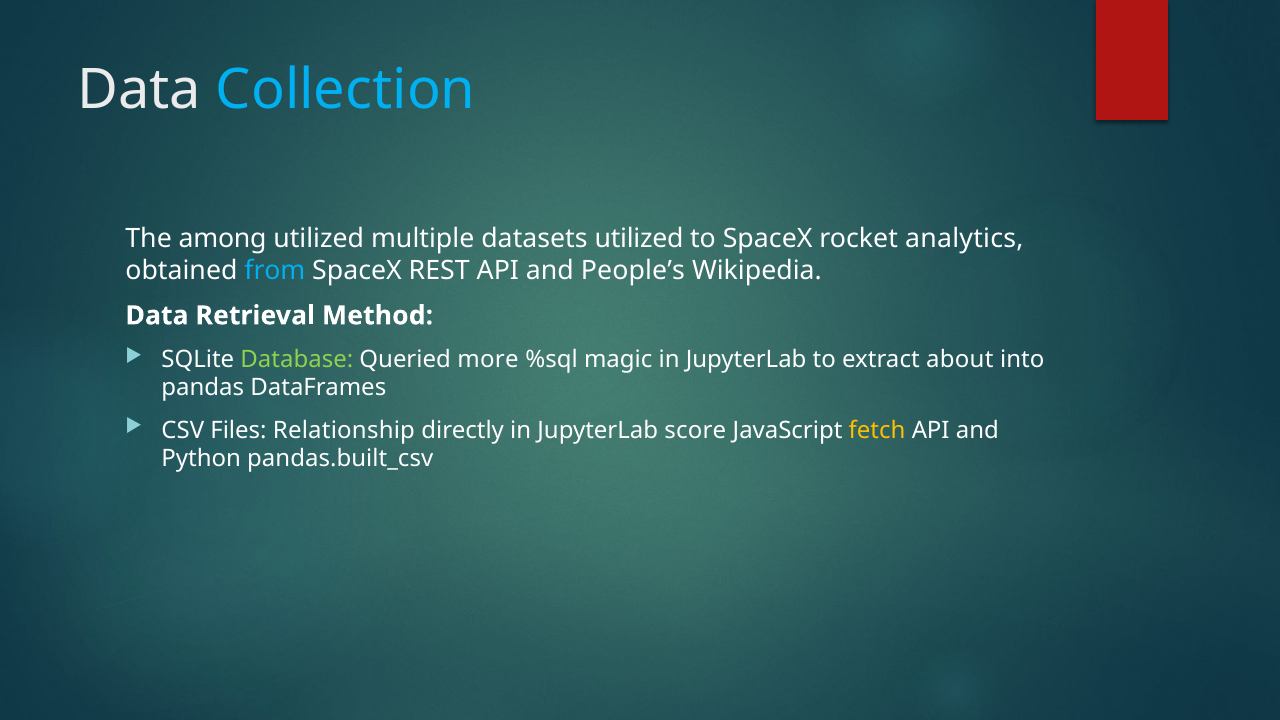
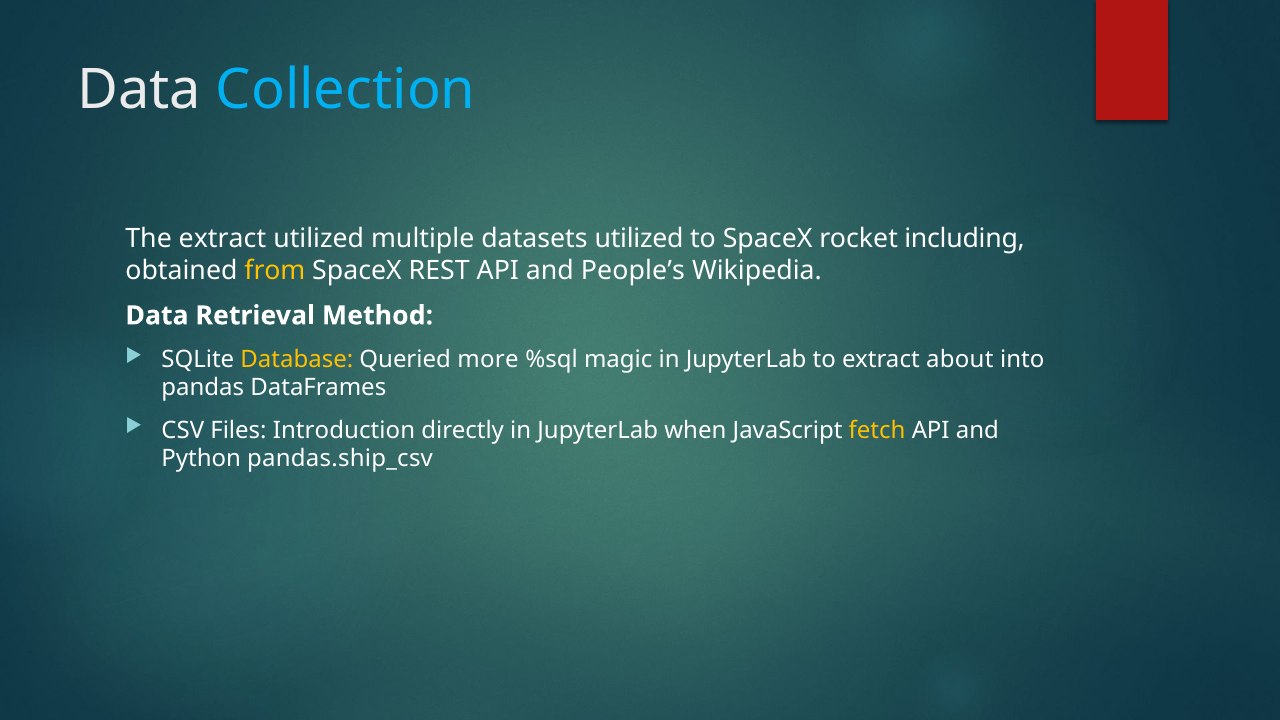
The among: among -> extract (222, 238)
analytics: analytics -> including (965, 238)
from colour: light blue -> yellow (275, 270)
Database colour: light green -> yellow (297, 359)
Relationship: Relationship -> Introduction (344, 430)
score: score -> when (695, 430)
pandas.built_csv: pandas.built_csv -> pandas.ship_csv (340, 459)
